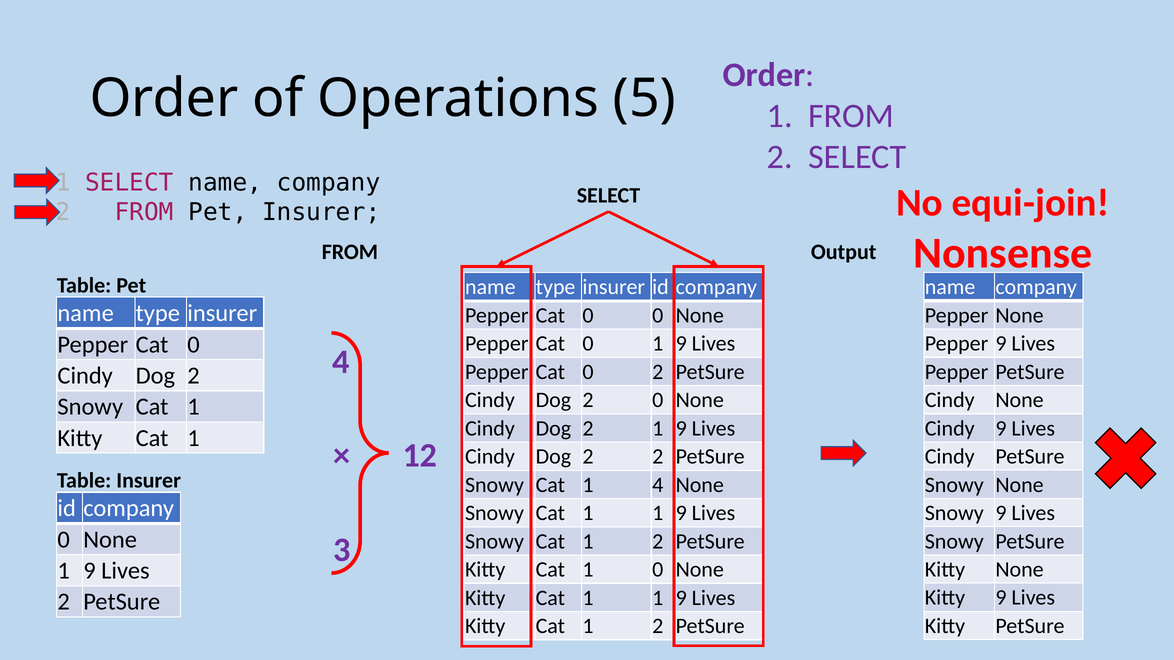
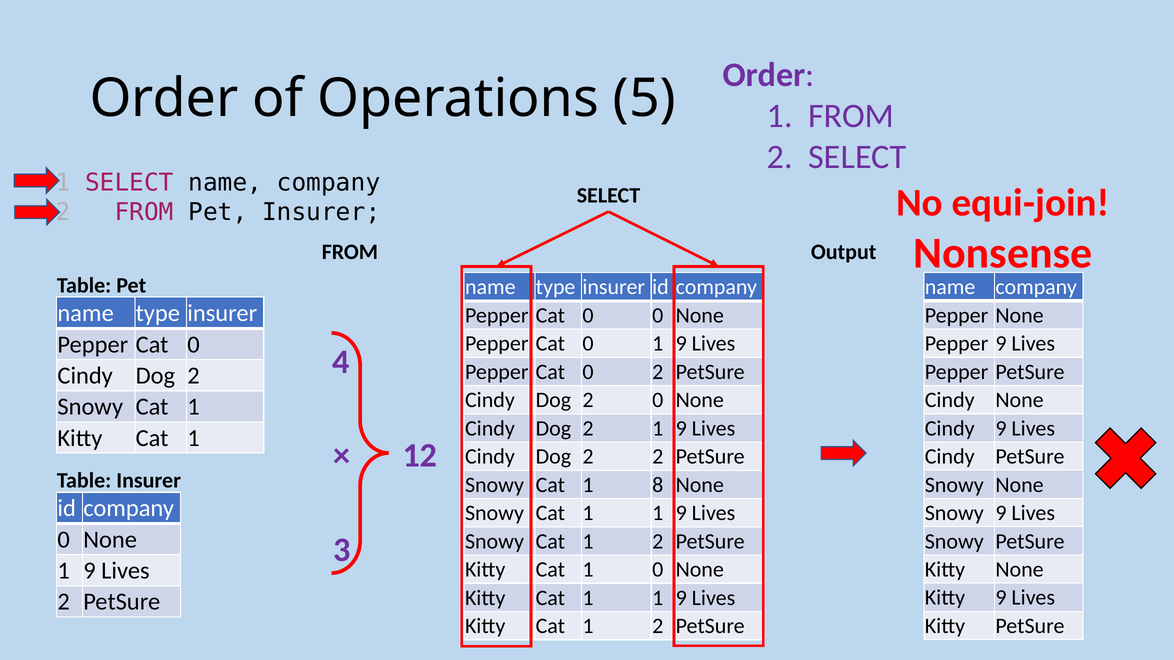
1 4: 4 -> 8 (658, 485)
